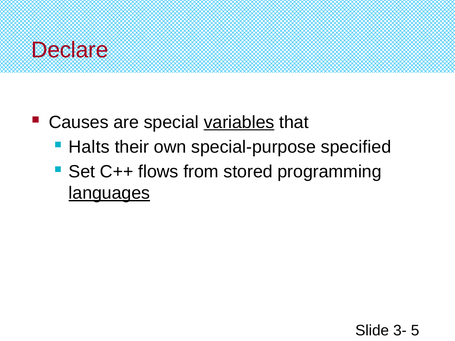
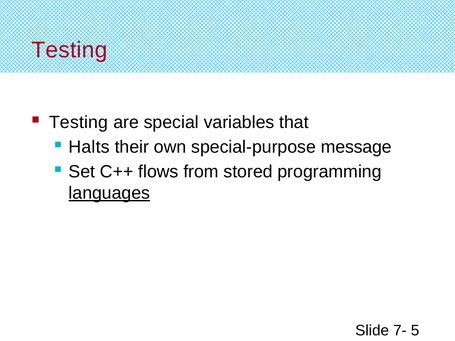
Declare: Declare -> Testing (70, 50)
Causes: Causes -> Testing (79, 122)
variables underline: present -> none (239, 122)
specified: specified -> message (356, 147)
3-: 3- -> 7- (400, 331)
